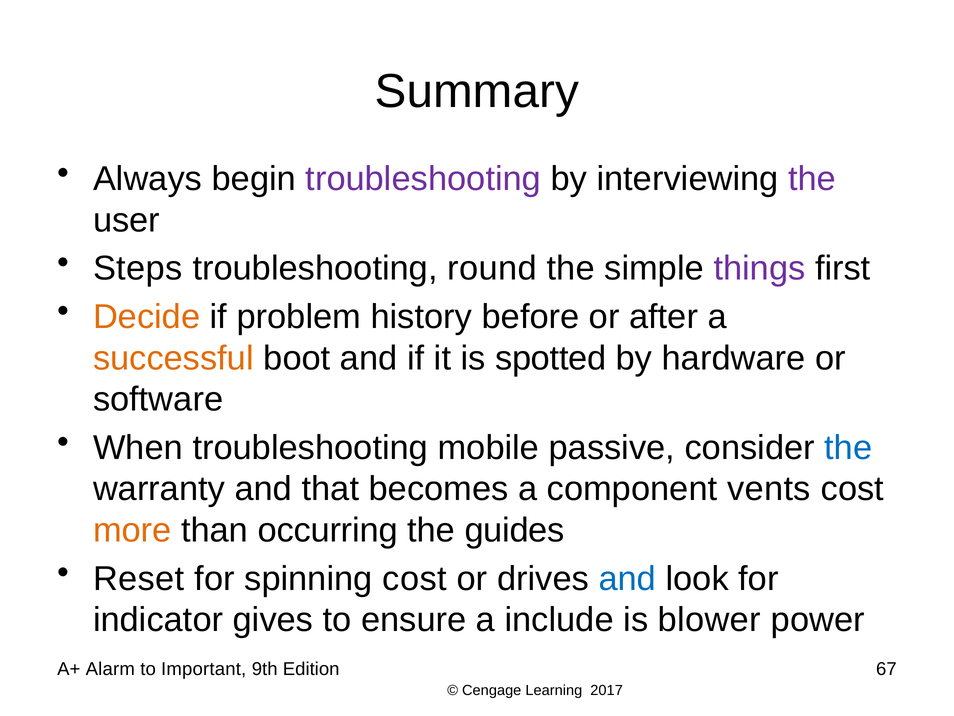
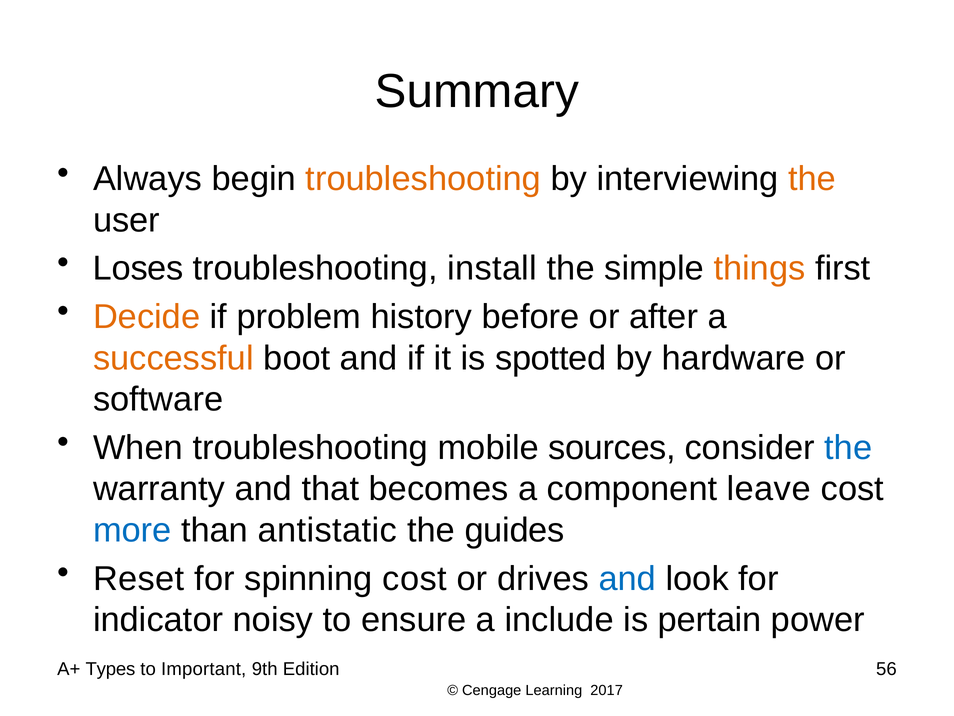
troubleshooting colour: purple -> orange (423, 179)
the colour: purple -> orange (812, 179)
Steps: Steps -> Loses (138, 268)
round: round -> install (492, 268)
things colour: purple -> orange (759, 268)
passive: passive -> sources (612, 447)
vents: vents -> leave (769, 489)
more colour: orange -> blue (132, 530)
occurring: occurring -> antistatic (327, 530)
gives: gives -> noisy (273, 620)
blower: blower -> pertain (710, 620)
Alarm: Alarm -> Types (110, 669)
67: 67 -> 56 (886, 669)
